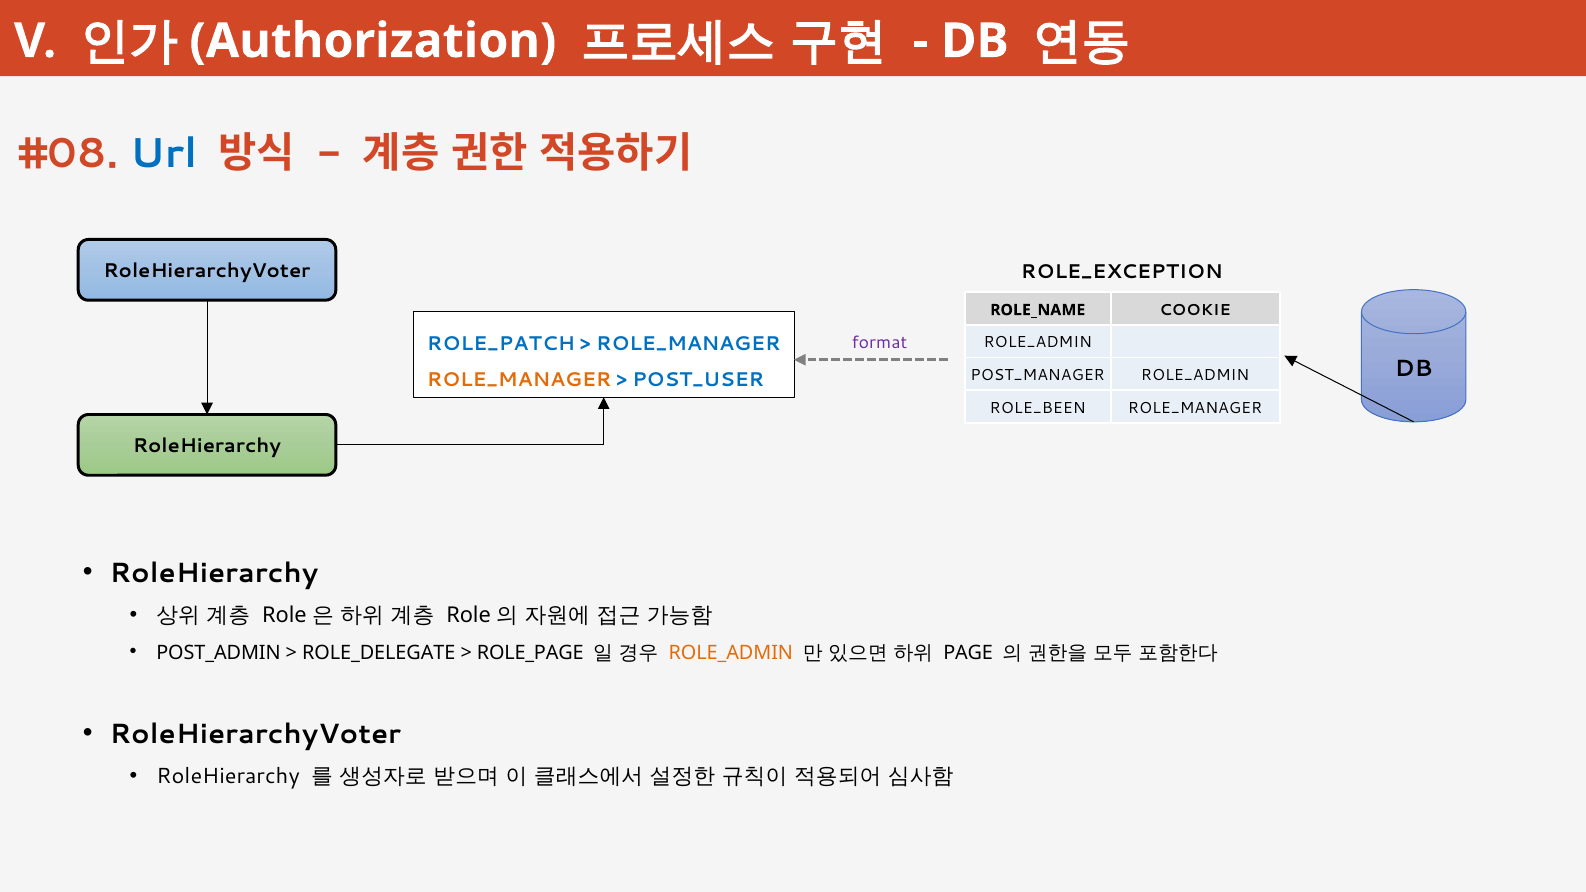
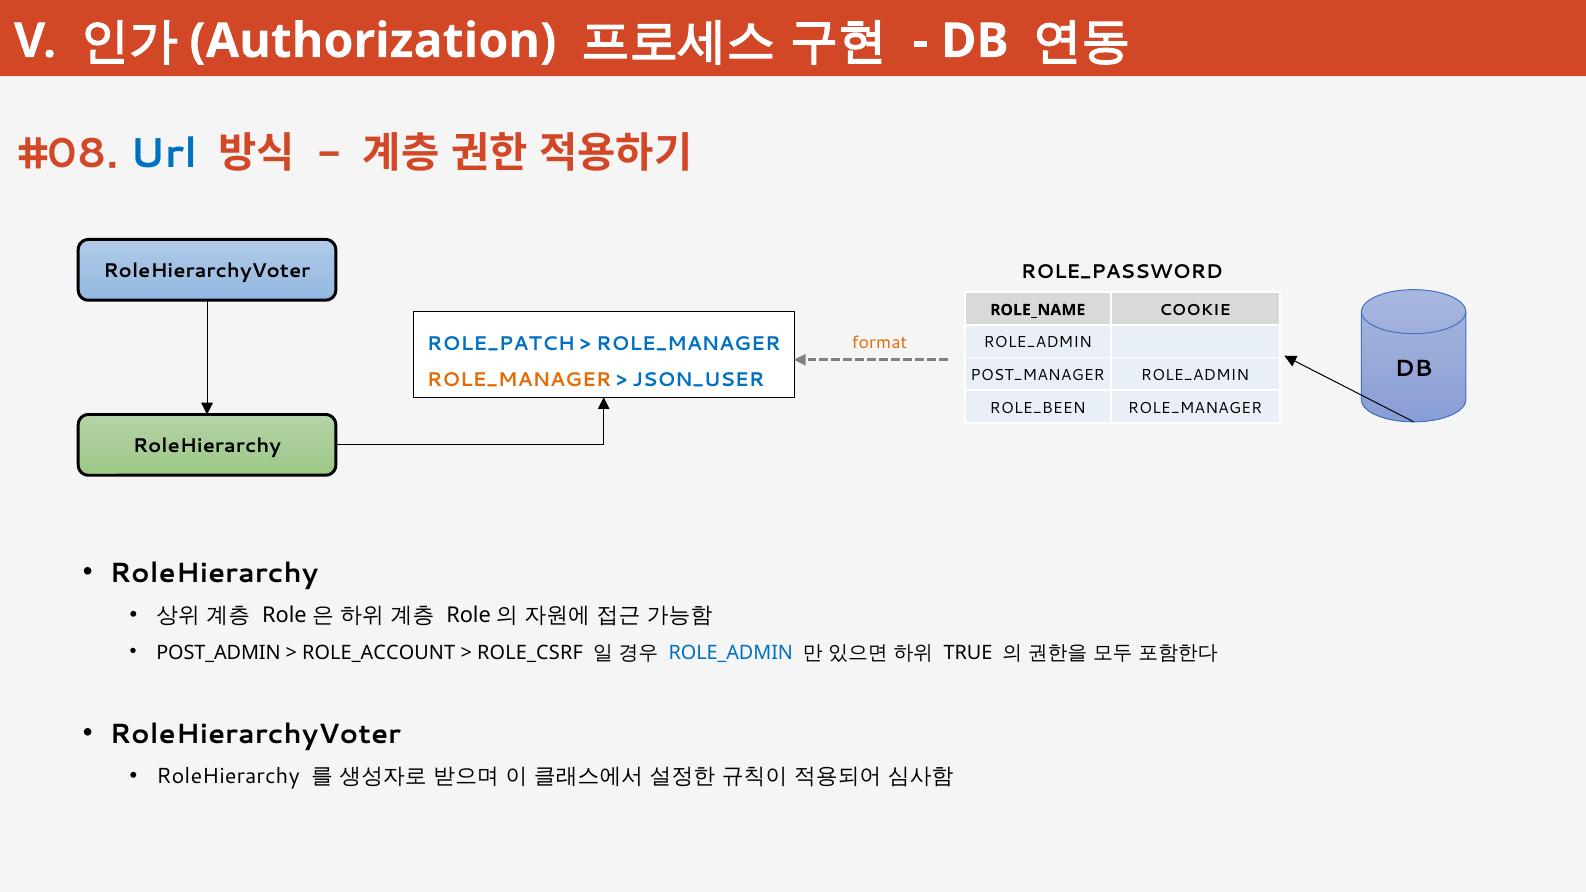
ROLE_EXCEPTION: ROLE_EXCEPTION -> ROLE_PASSWORD (1122, 272)
format colour: purple -> orange (879, 343)
POST_USER: POST_USER -> JSON_USER (698, 380)
ROLE_DELEGATE: ROLE_DELEGATE -> ROLE_ACCOUNT (379, 653)
ROLE_PAGE: ROLE_PAGE -> ROLE_CSRF (530, 653)
ROLE_ADMIN colour: orange -> blue (731, 653)
PAGE: PAGE -> TRUE (968, 653)
